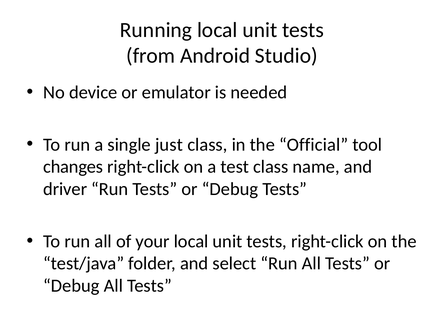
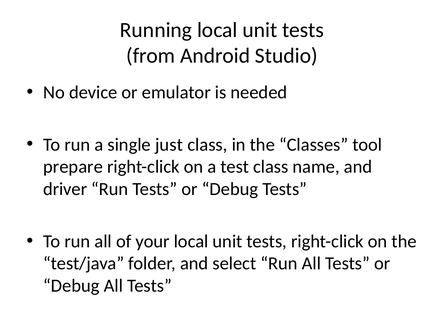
Official: Official -> Classes (314, 145)
changes: changes -> prepare (73, 167)
